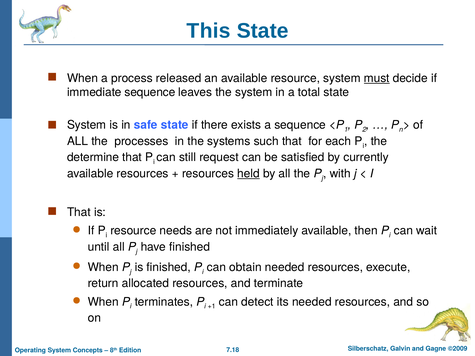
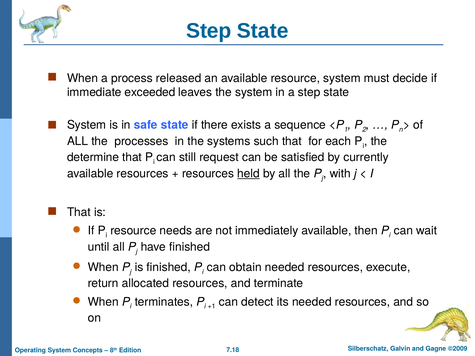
This: This -> Step (209, 31)
must underline: present -> none (377, 78)
immediate sequence: sequence -> exceeded (150, 92)
a total: total -> step (309, 92)
